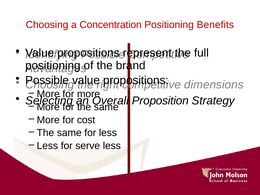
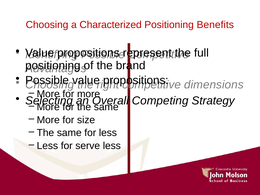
Concentration: Concentration -> Characterized (111, 25)
Proposition: Proposition -> Competing (160, 101)
cost: cost -> size (86, 120)
